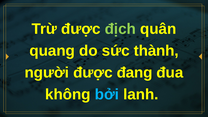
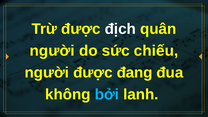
địch colour: light green -> white (120, 29)
quang: quang -> người (52, 51)
thành: thành -> chiếu (156, 51)
